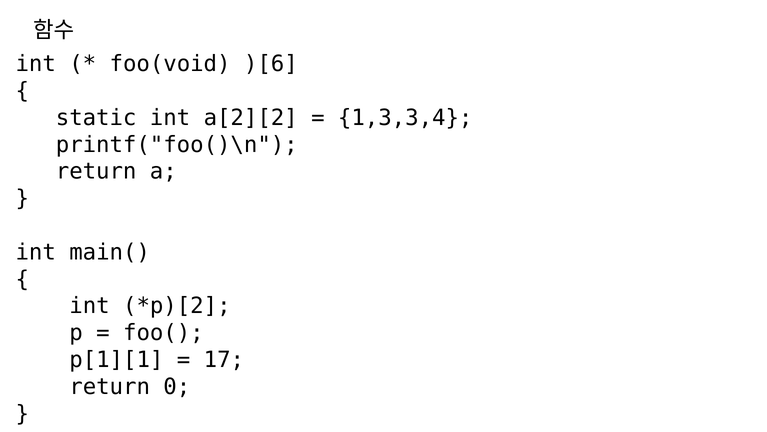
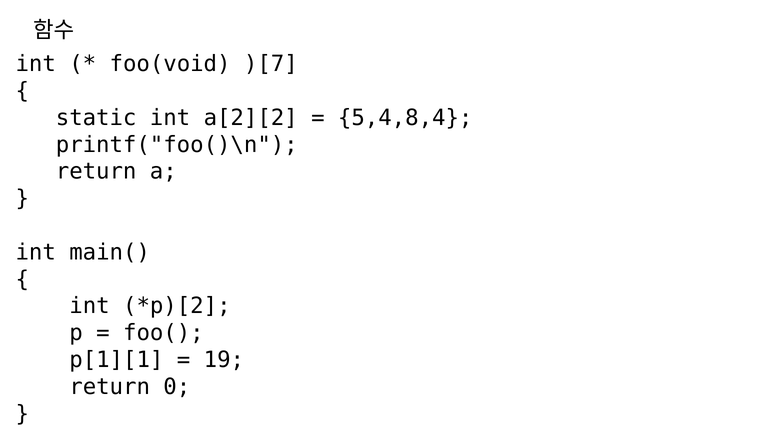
)[6: )[6 -> )[7 (271, 64)
1,3,3,4: 1,3,3,4 -> 5,4,8,4 (405, 118)
17: 17 -> 19 (224, 359)
